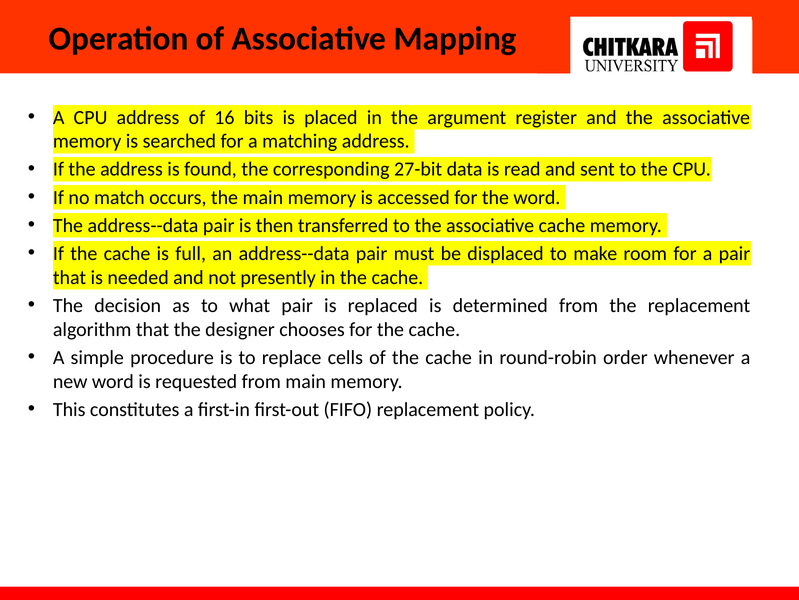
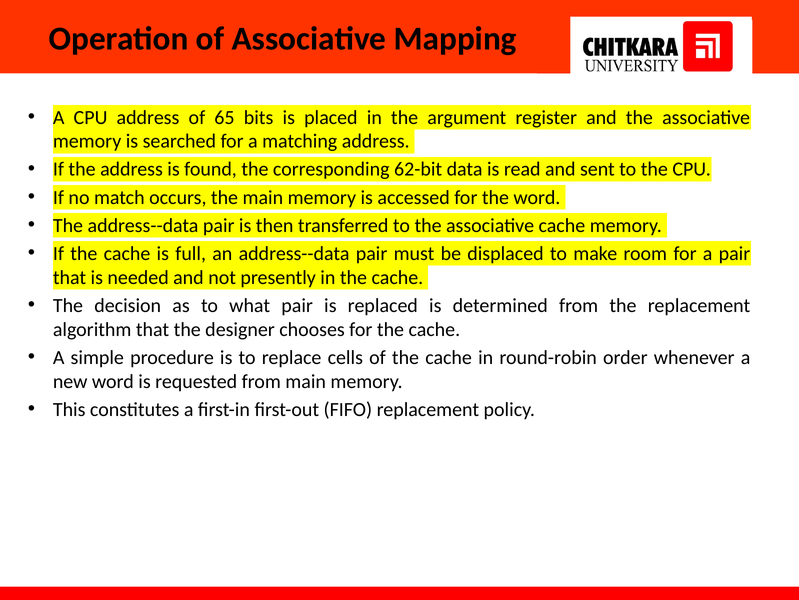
16: 16 -> 65 (224, 117)
27-bit: 27-bit -> 62-bit (418, 169)
